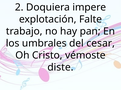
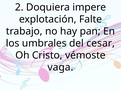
diste: diste -> vaga (60, 68)
